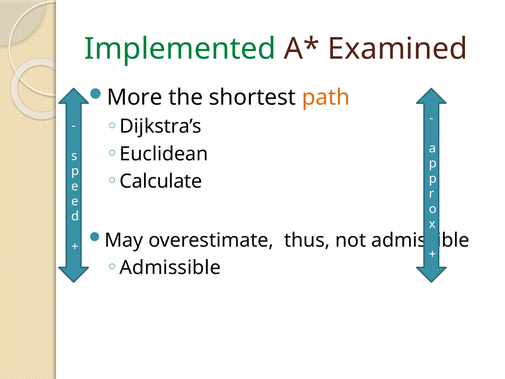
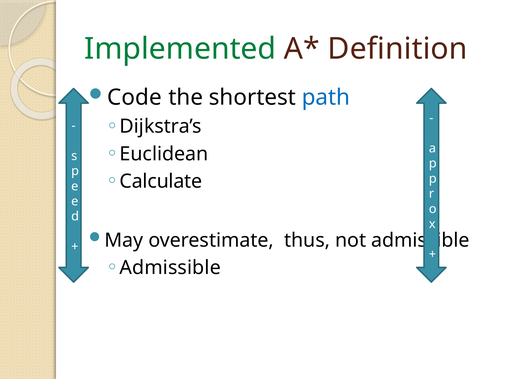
Examined: Examined -> Definition (398, 49)
More: More -> Code (135, 98)
path colour: orange -> blue (326, 98)
